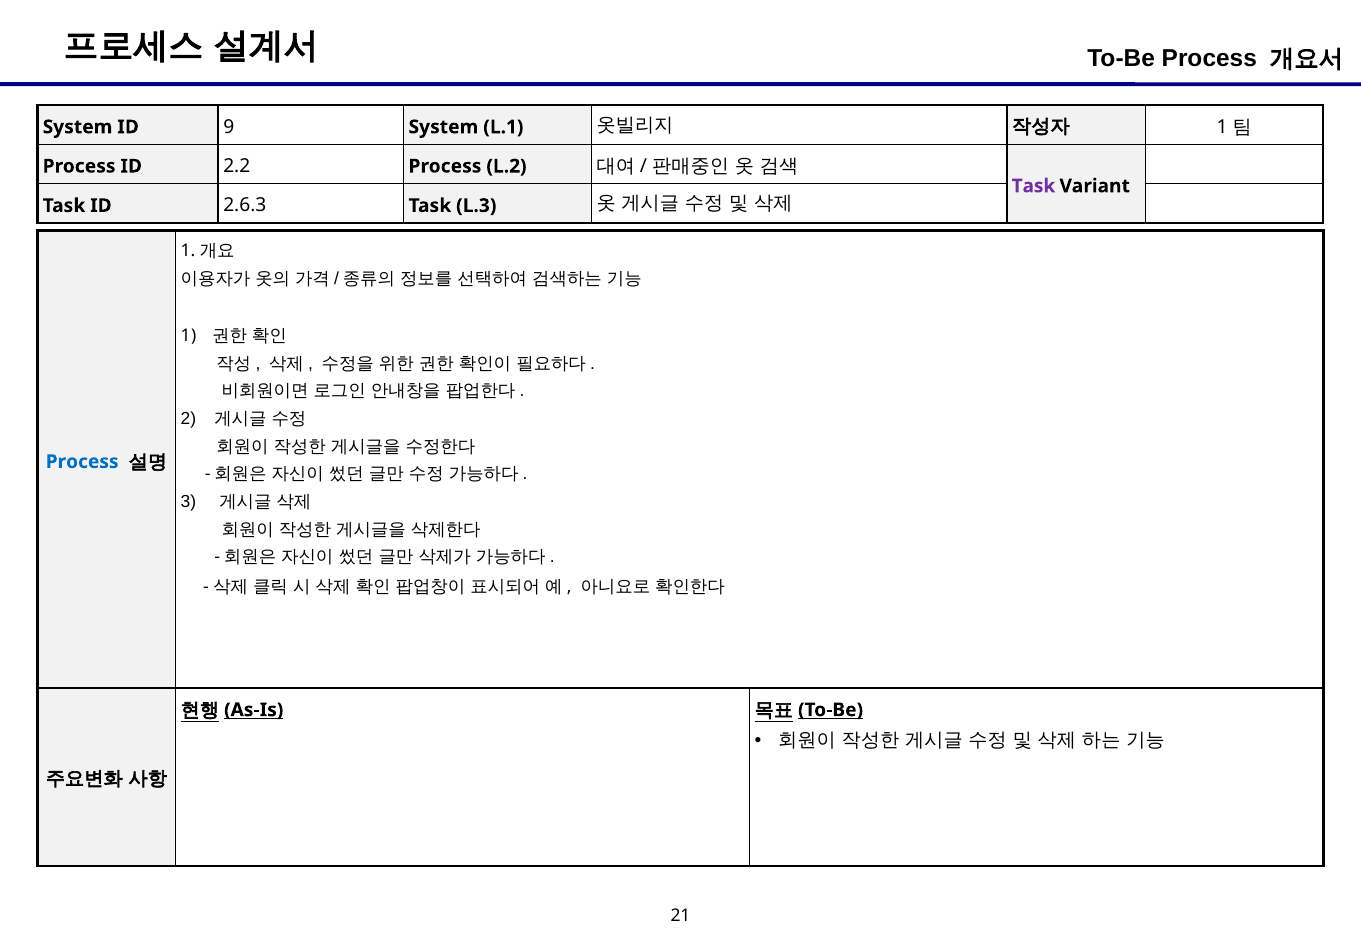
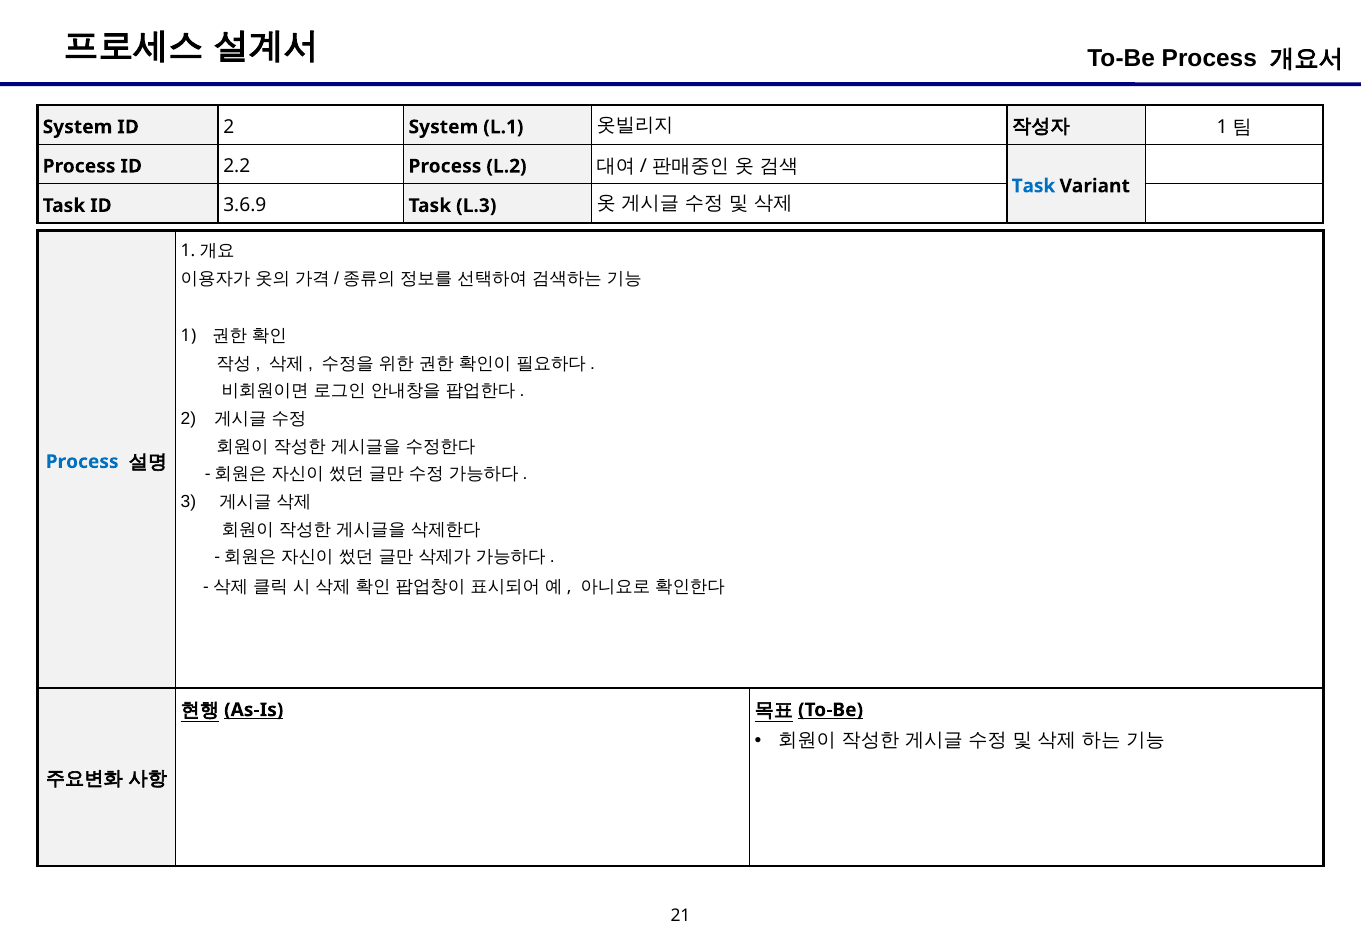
ID 9: 9 -> 2 (229, 127)
Task colour: purple -> blue (1033, 186)
2.6.3: 2.6.3 -> 3.6.9 (245, 206)
